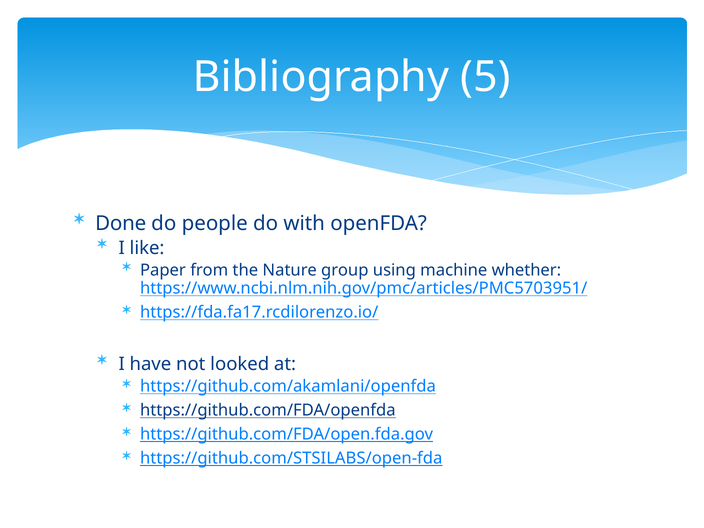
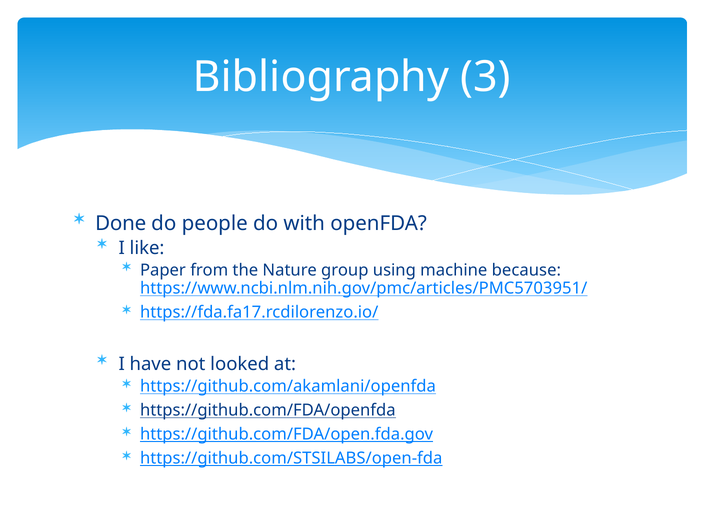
5: 5 -> 3 (485, 77)
whether: whether -> because (526, 270)
